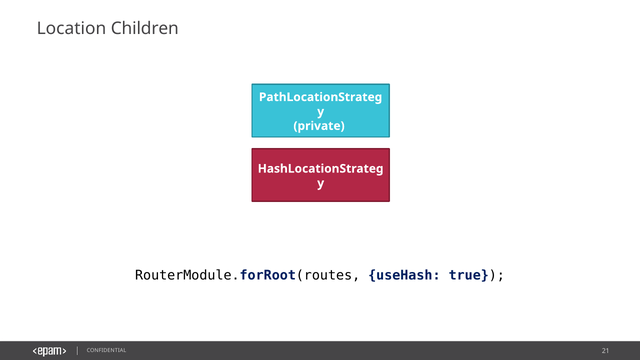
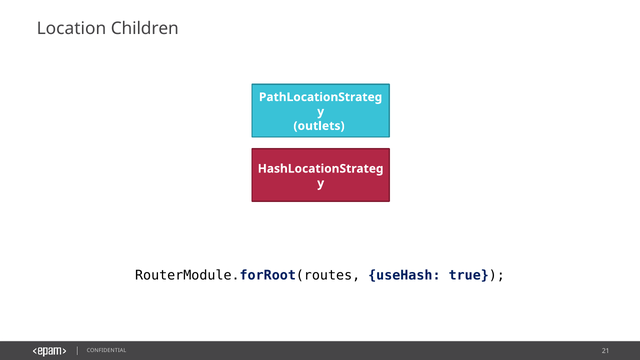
private: private -> outlets (319, 126)
